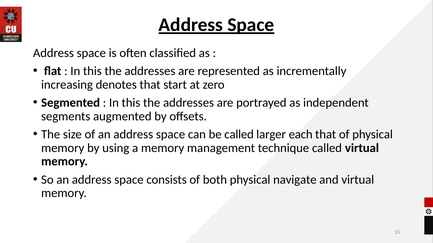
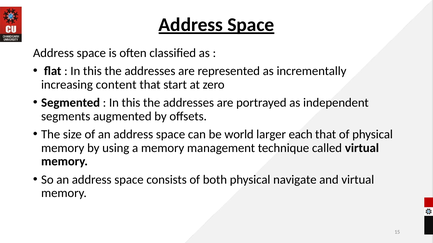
denotes: denotes -> content (116, 85)
be called: called -> world (239, 135)
